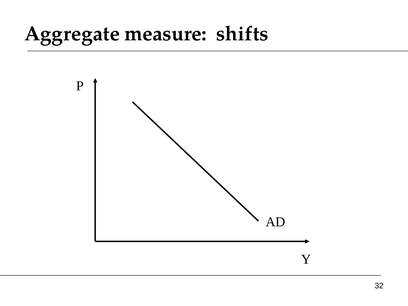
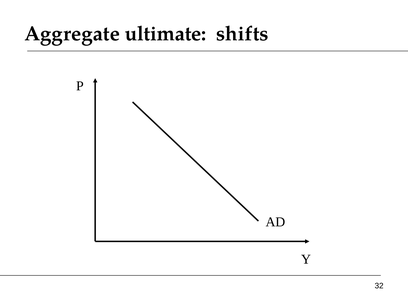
measure: measure -> ultimate (166, 34)
